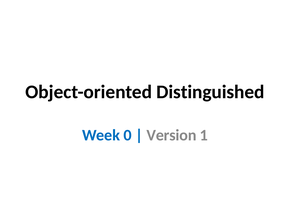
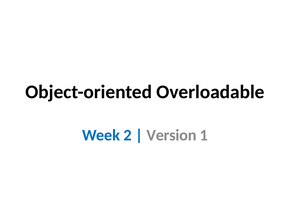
Distinguished: Distinguished -> Overloadable (210, 92)
0: 0 -> 2 (128, 135)
